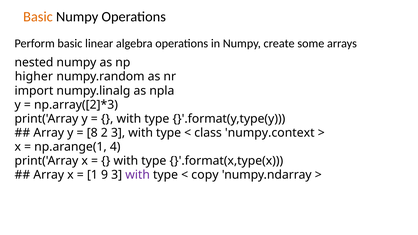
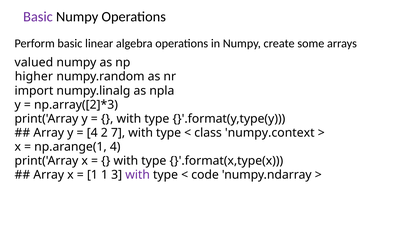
Basic colour: orange -> purple (38, 17)
nested: nested -> valued (34, 63)
8: 8 -> 4 (92, 133)
2 3: 3 -> 7 (118, 133)
1 9: 9 -> 1 (105, 175)
copy: copy -> code (205, 175)
